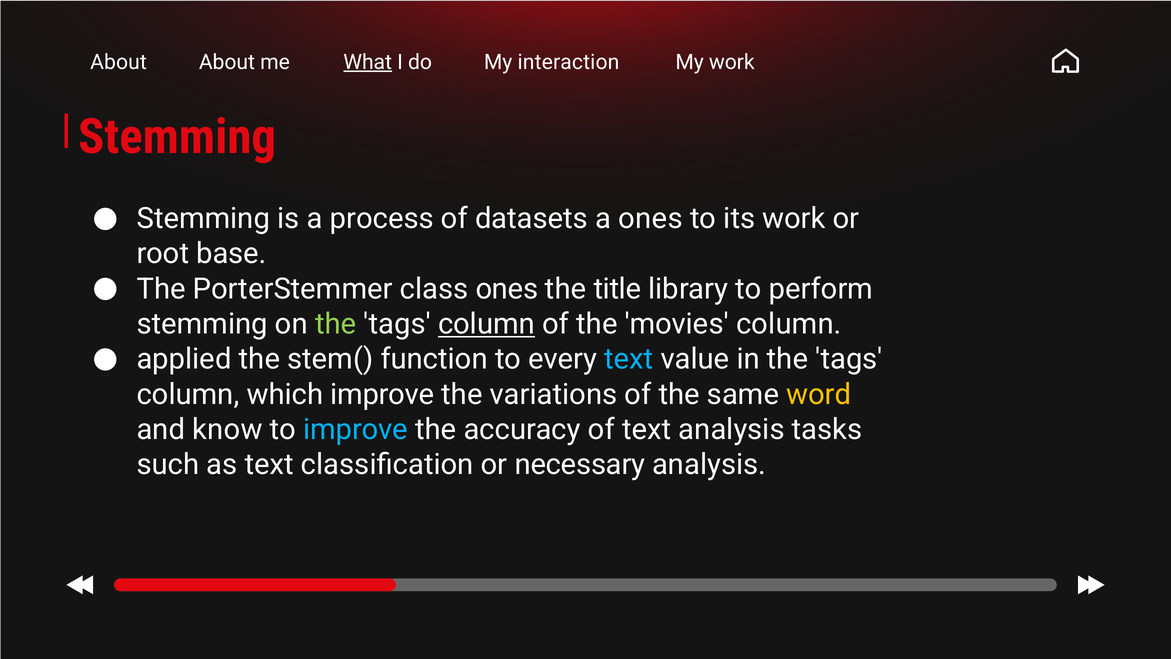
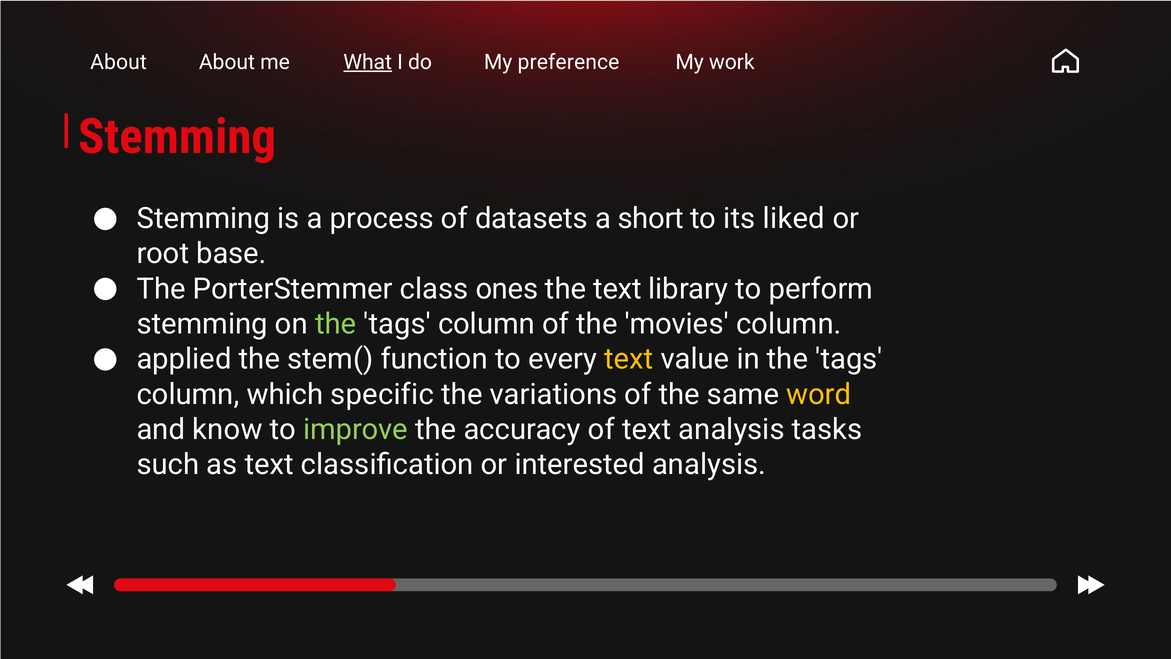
interaction: interaction -> preference (569, 62)
a ones: ones -> short (651, 219)
its work: work -> liked (794, 219)
the title: title -> text (617, 289)
column underline: present -> none (487, 324)
text colour: light blue -> yellow (629, 359)
which improve: improve -> specific (382, 394)
improve colour: light blue -> light green (356, 429)
necessary: necessary -> interested (580, 465)
